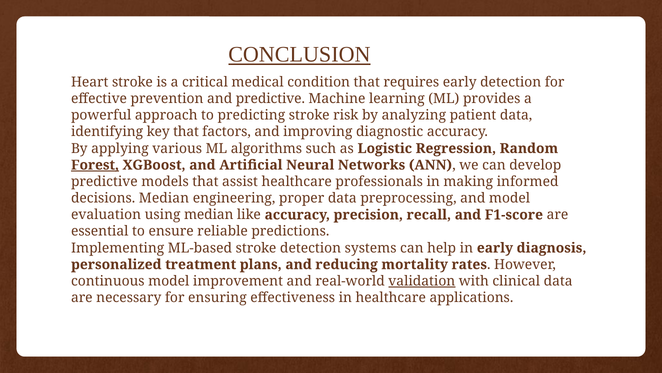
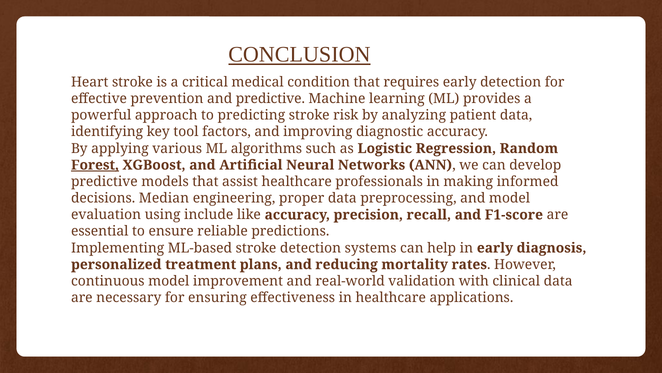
key that: that -> tool (186, 132)
using median: median -> include (209, 215)
validation underline: present -> none (422, 281)
